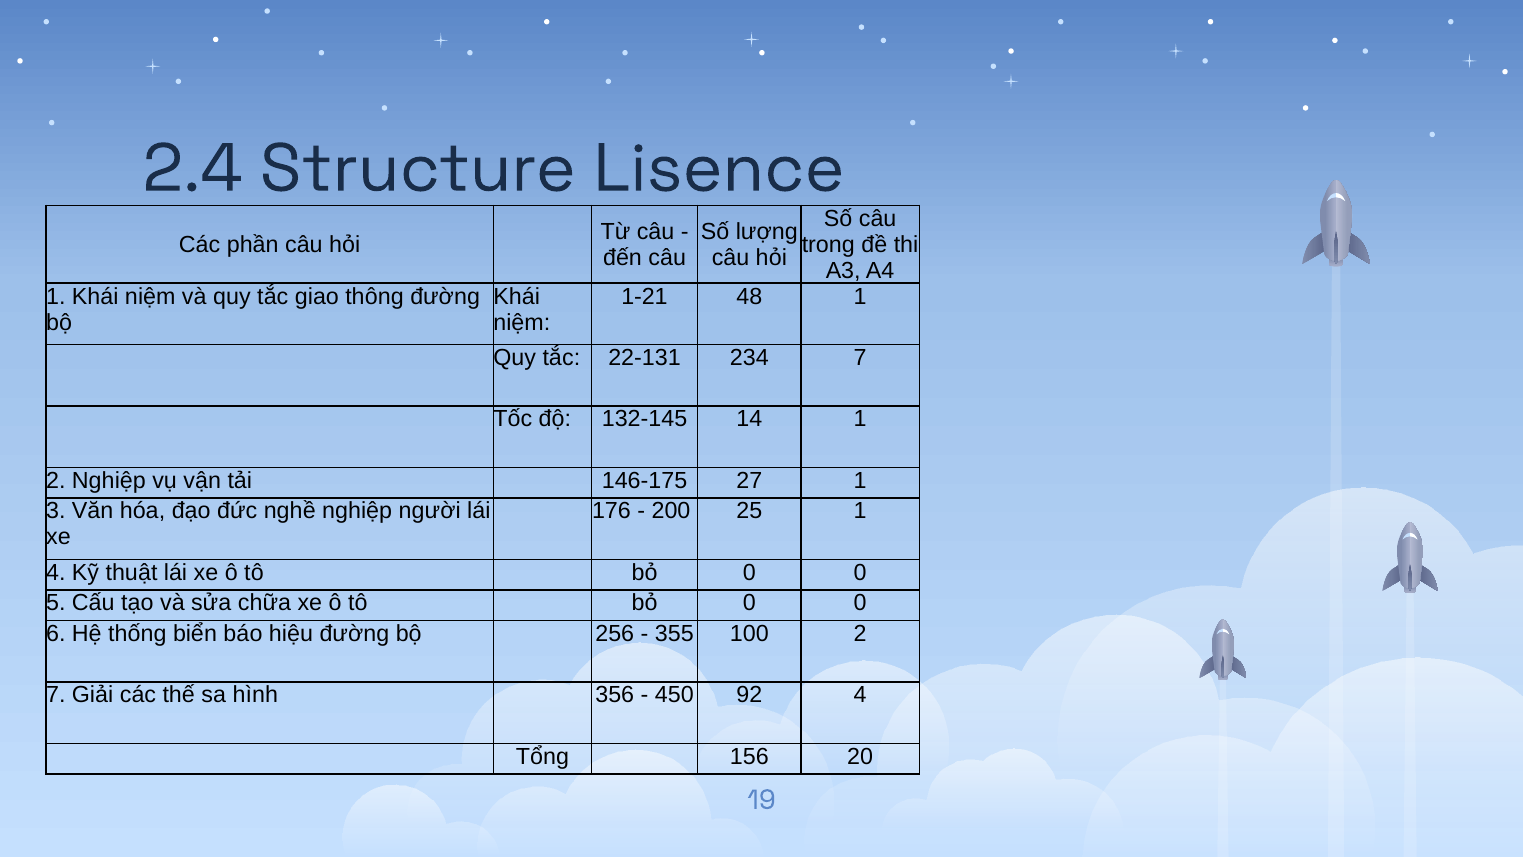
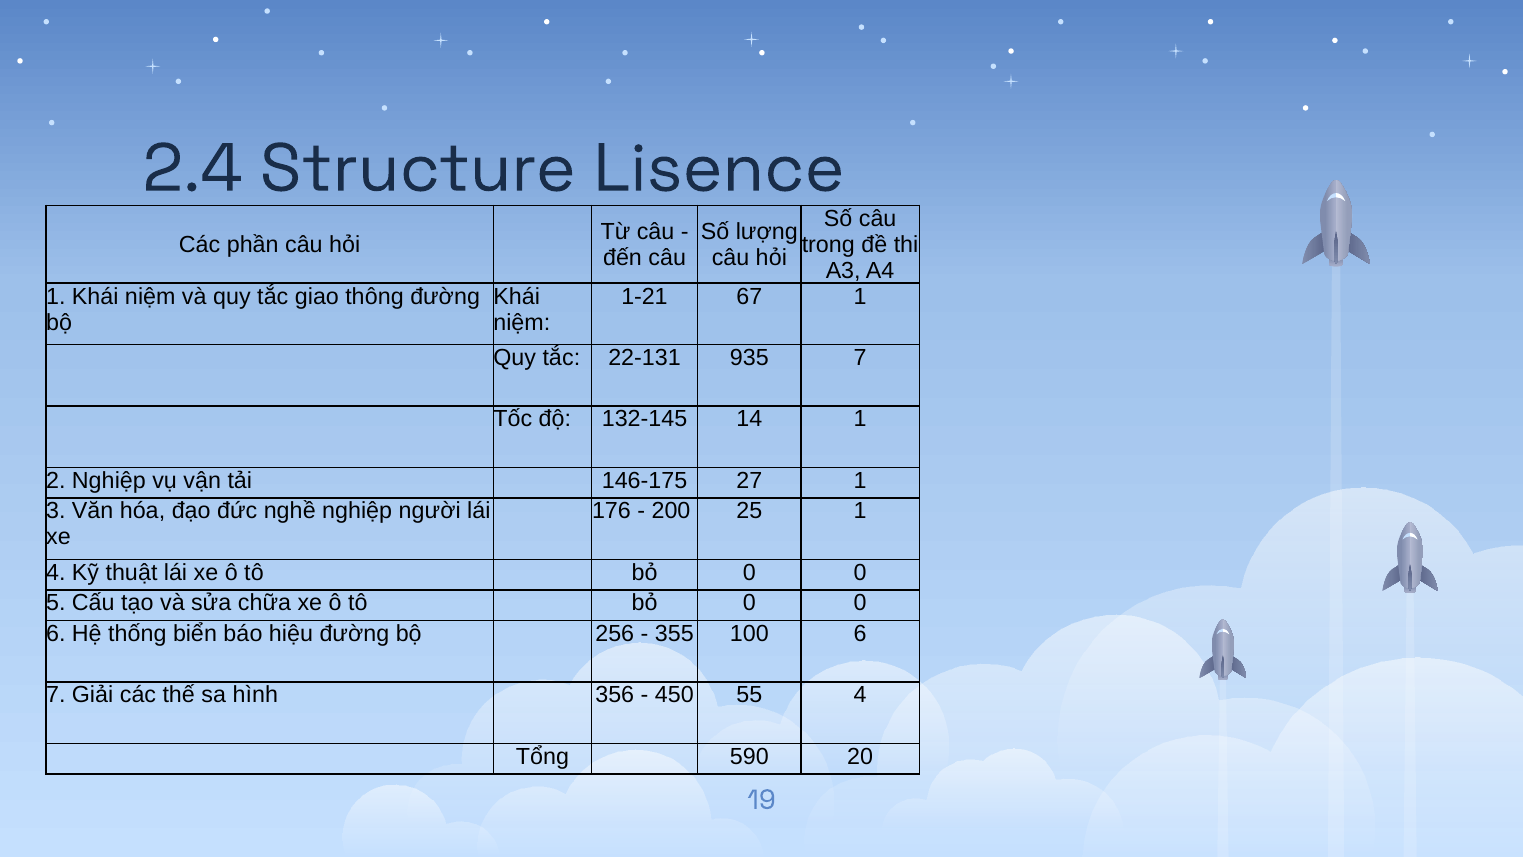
48: 48 -> 67 (749, 296)
234: 234 -> 935 (749, 358)
100 2: 2 -> 6 (860, 634)
92: 92 -> 55 (749, 695)
156: 156 -> 590 (749, 756)
